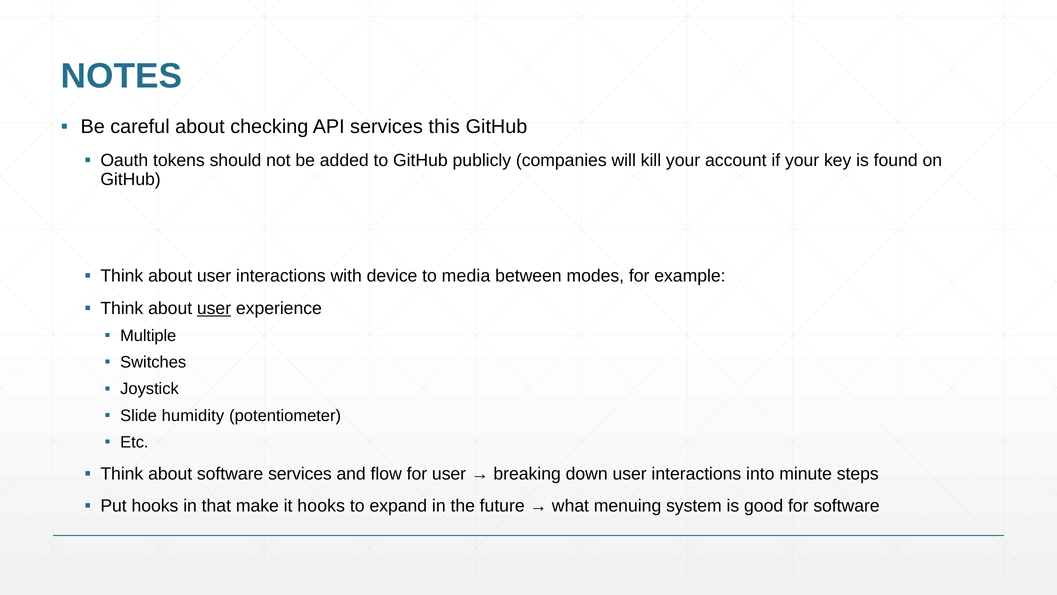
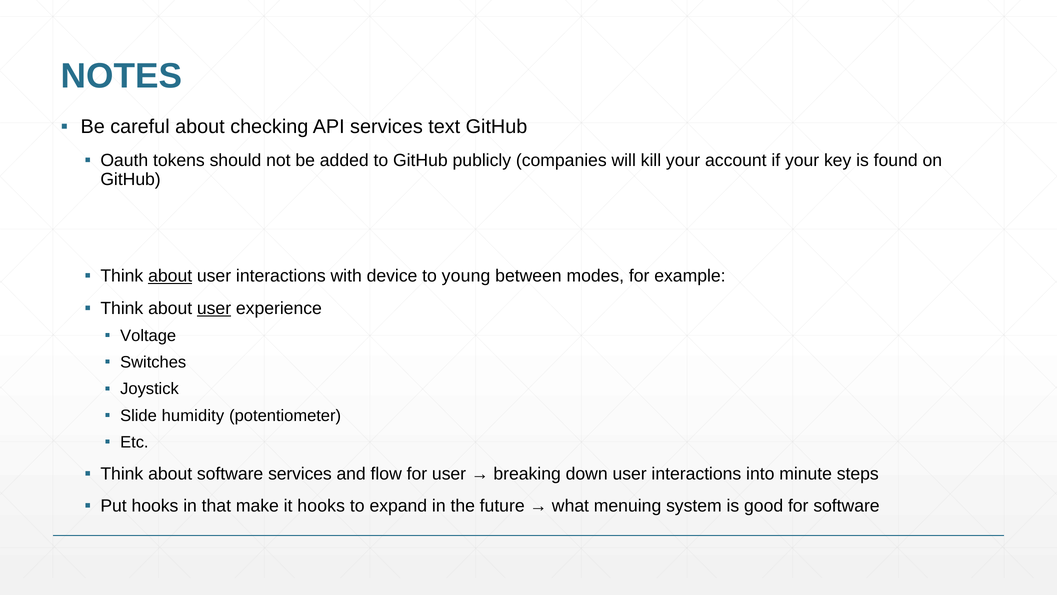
this: this -> text (444, 127)
about underline: none -> present (170, 276)
media: media -> young (466, 276)
Multiple: Multiple -> Voltage (148, 335)
